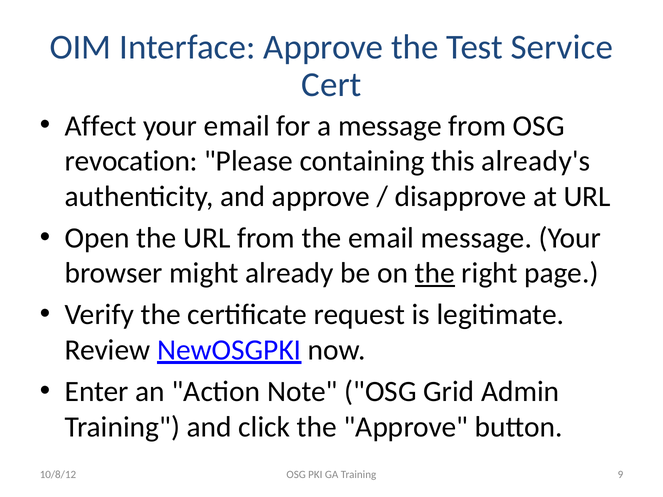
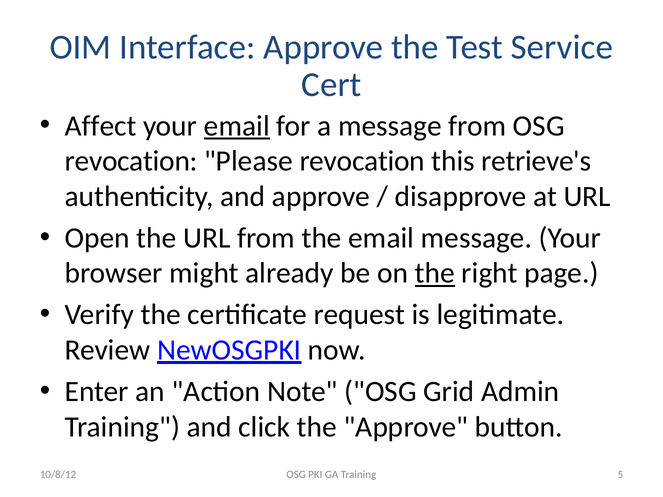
email underline: none -> present (237, 126)
Please containing: containing -> revocation (362, 161)
already's: already's -> retrieve's (536, 161)
9: 9 -> 5 (620, 475)
